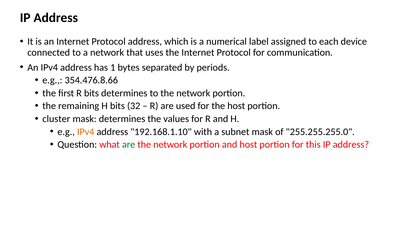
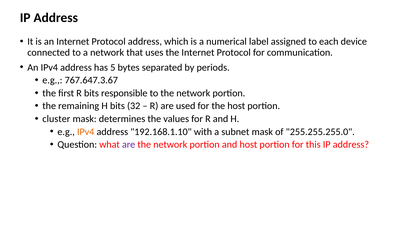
1: 1 -> 5 (113, 68)
354.476.8.66: 354.476.8.66 -> 767.647.3.67 (91, 80)
bits determines: determines -> responsible (124, 93)
are colour: green -> purple (129, 145)
